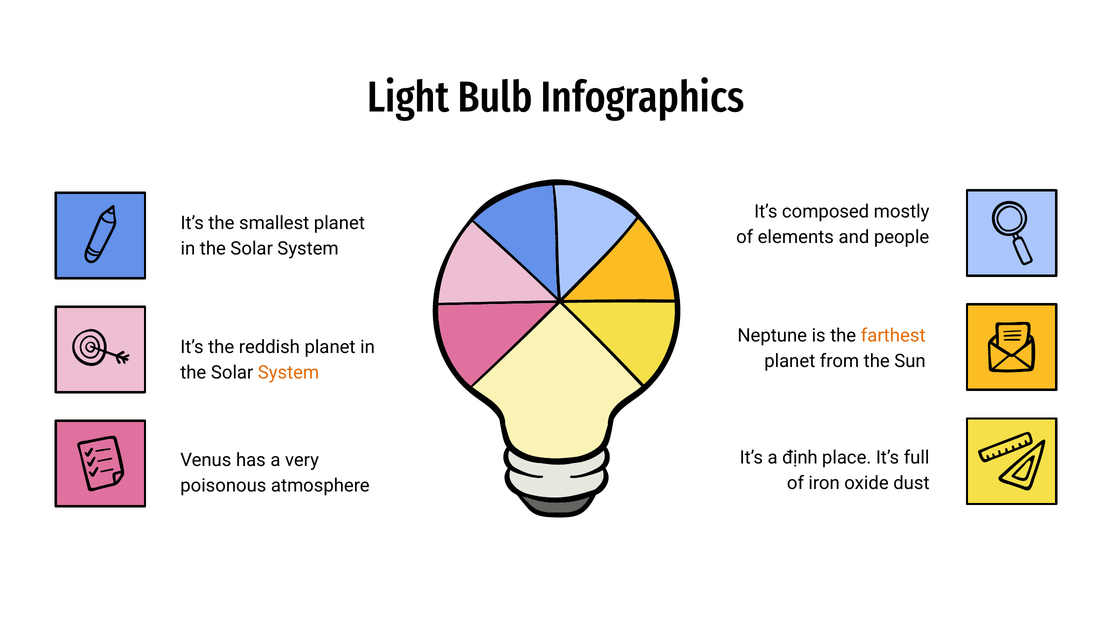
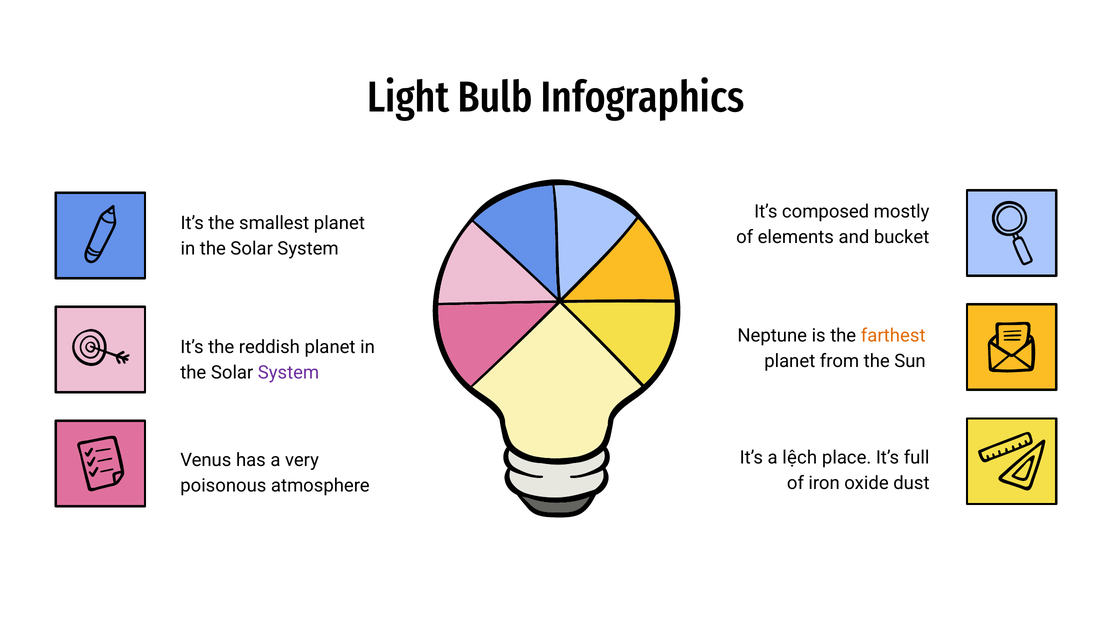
people: people -> bucket (902, 237)
System colour: orange -> purple (289, 373)
định: định -> lệch (800, 458)
